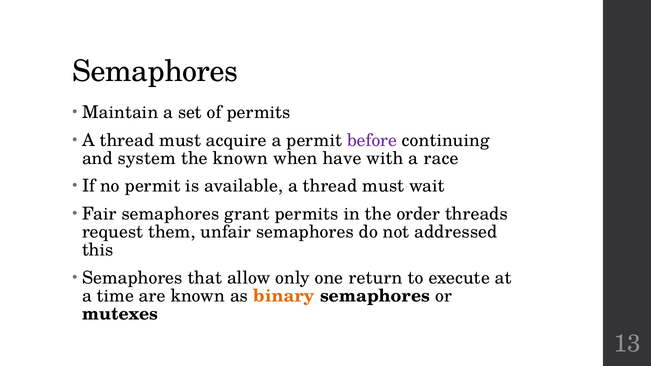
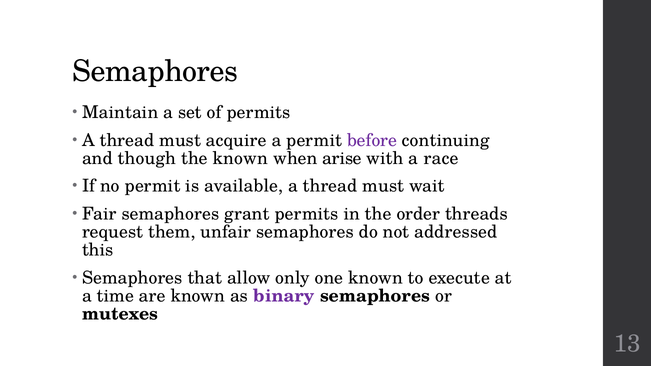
system: system -> though (147, 158)
have: have -> arise (342, 158)
one return: return -> known (376, 278)
binary colour: orange -> purple (284, 296)
